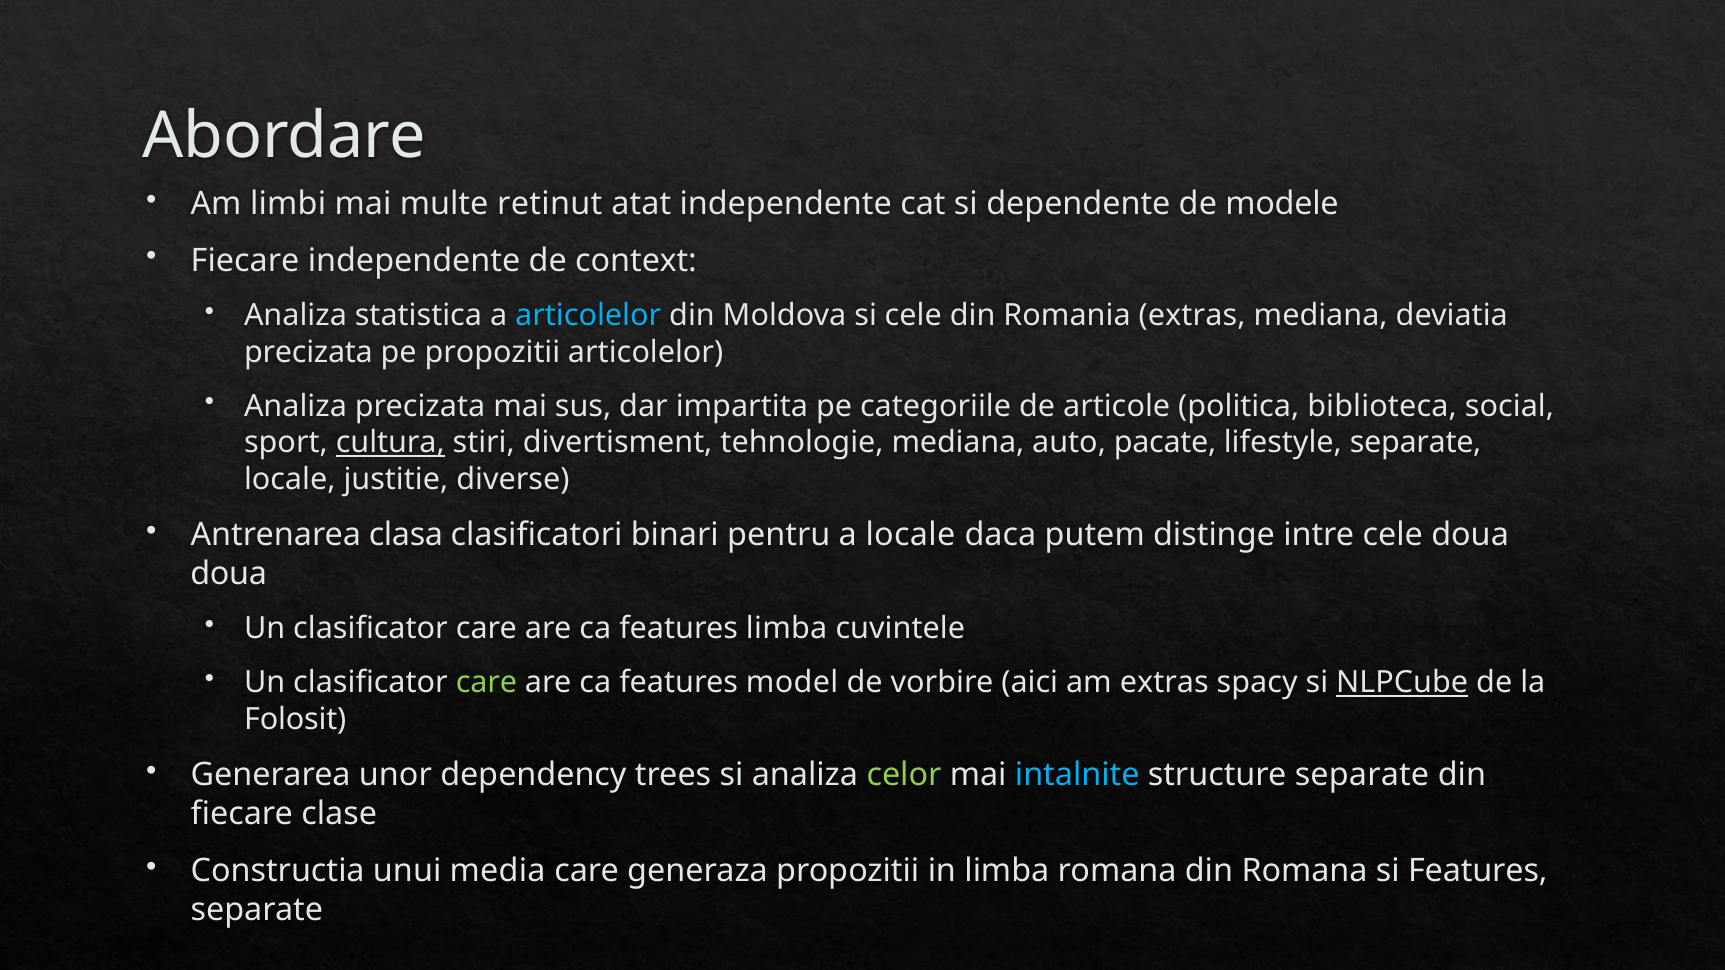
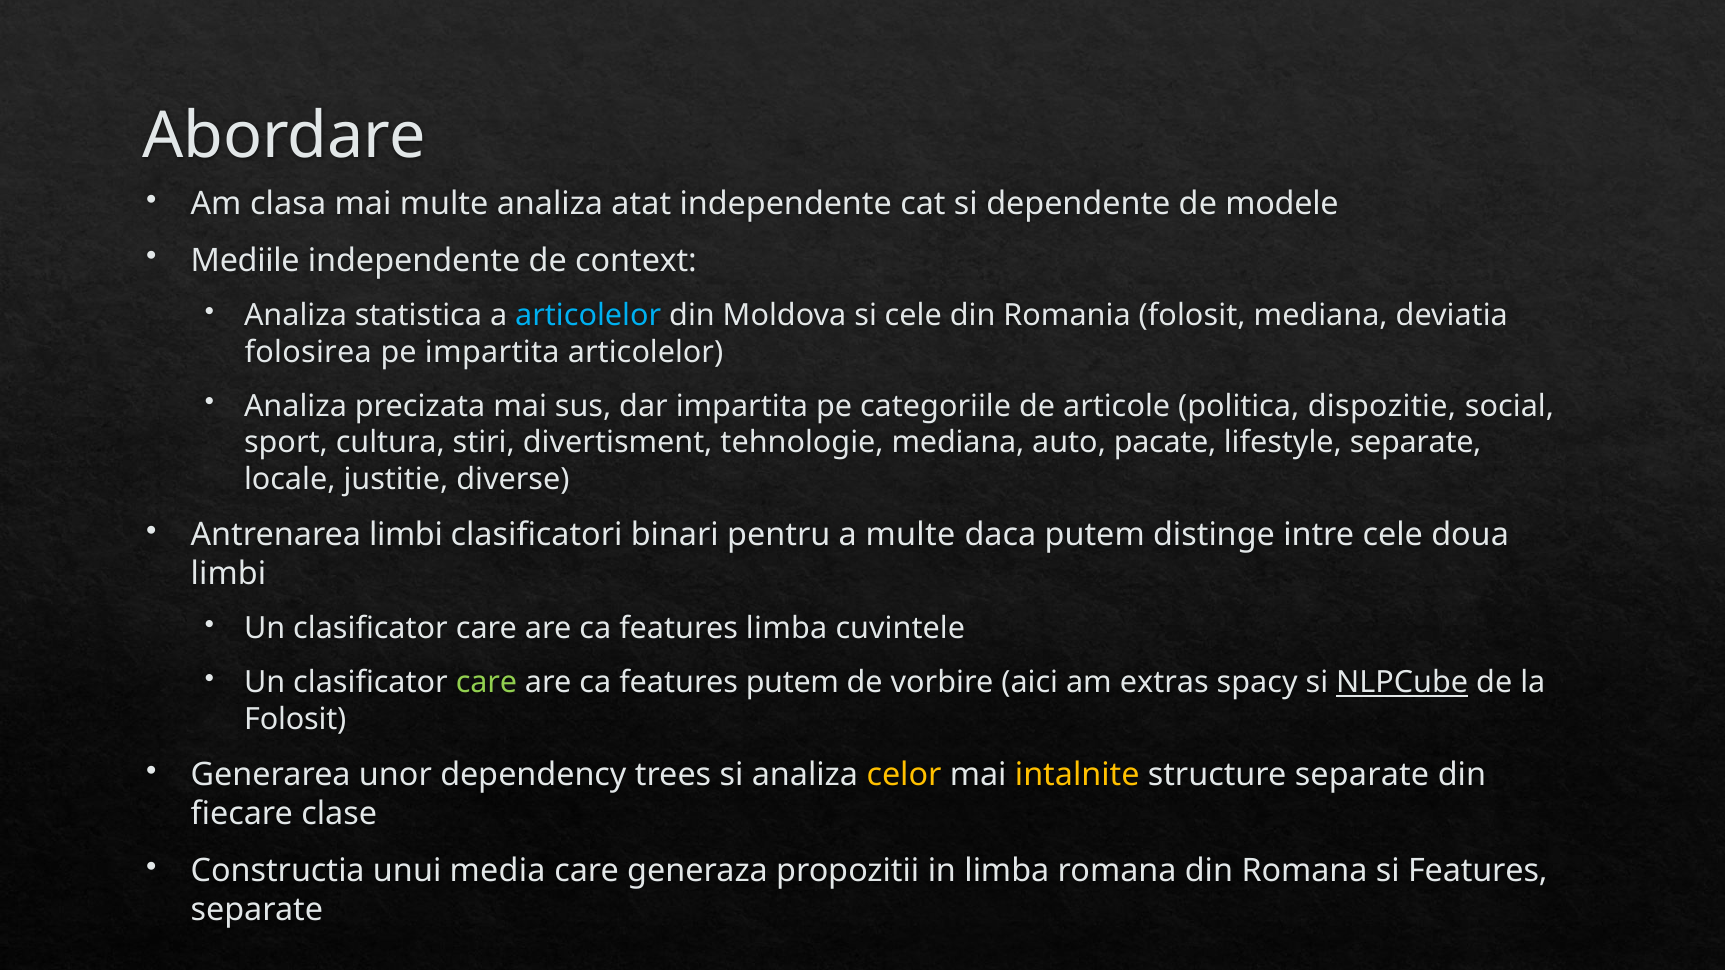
limbi: limbi -> clasa (288, 204)
multe retinut: retinut -> analiza (550, 204)
Fiecare: Fiecare -> Mediile (245, 261)
Romania extras: extras -> folosit (1192, 316)
precizata: precizata -> folosirea (308, 352)
pe propozitii: propozitii -> impartita (492, 352)
biblioteca: biblioteca -> dispozitie (1382, 406)
cultura underline: present -> none (390, 443)
Antrenarea clasa: clasa -> limbi (406, 535)
a locale: locale -> multe (910, 535)
doua: doua -> limbi (228, 574)
features model: model -> putem (792, 683)
celor colour: light green -> yellow (904, 776)
intalnite colour: light blue -> yellow (1077, 776)
